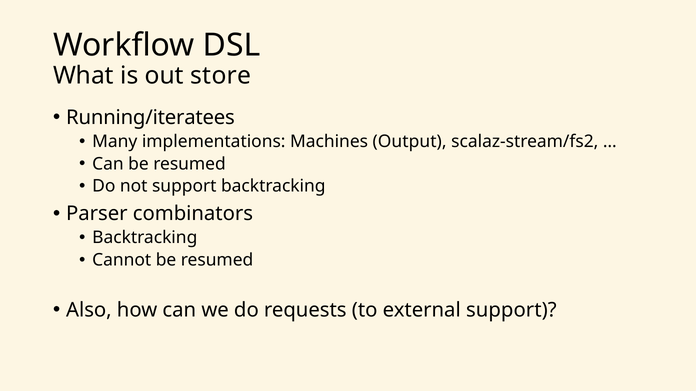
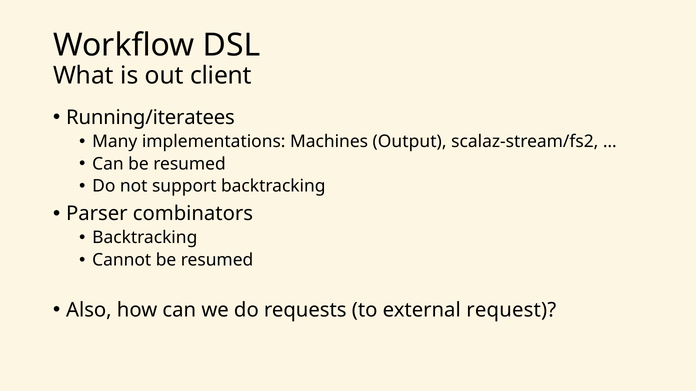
store: store -> client (221, 76)
external support: support -> request (511, 310)
